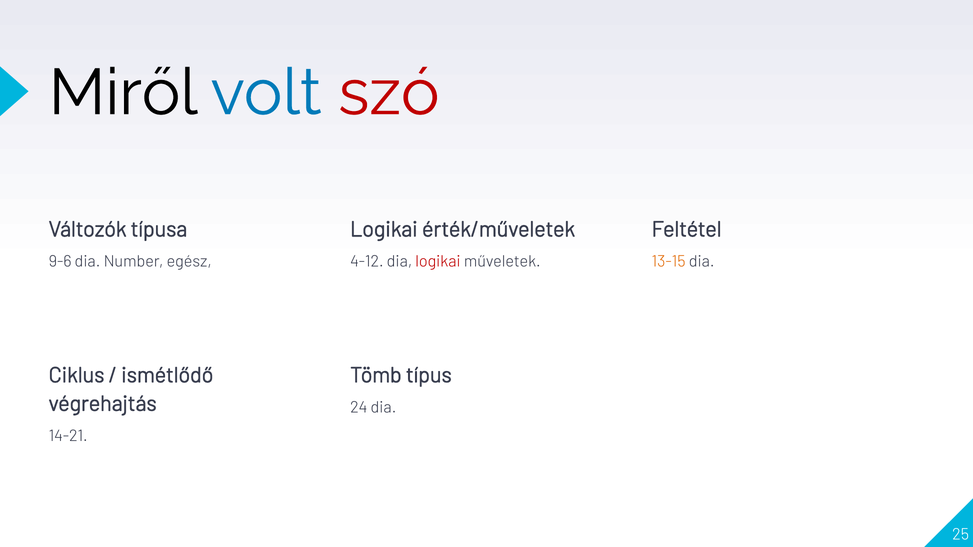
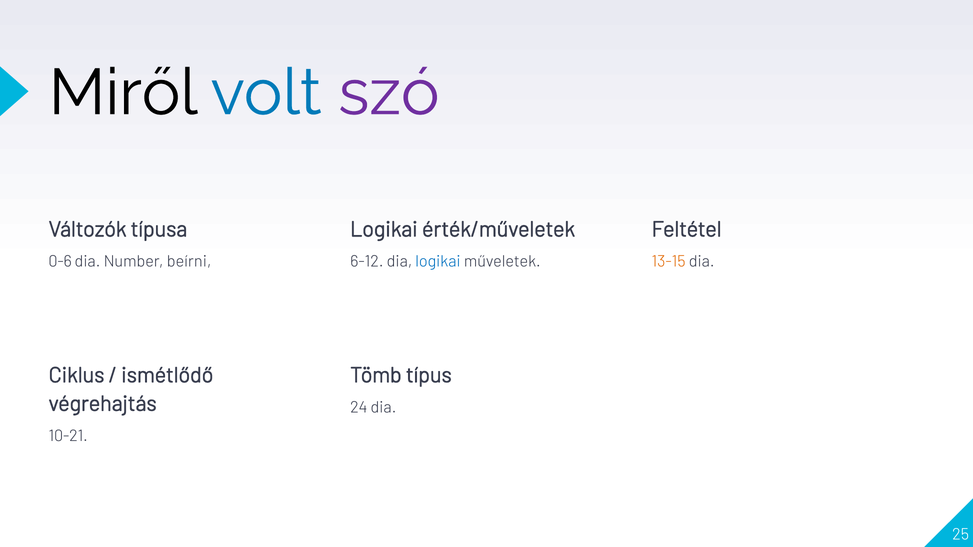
szó colour: red -> purple (389, 93)
9-6: 9-6 -> 0-6 (60, 262)
egész: egész -> beírni (189, 262)
4-12: 4-12 -> 6-12 (367, 262)
logikai colour: red -> blue (438, 262)
14-21: 14-21 -> 10-21 (68, 436)
